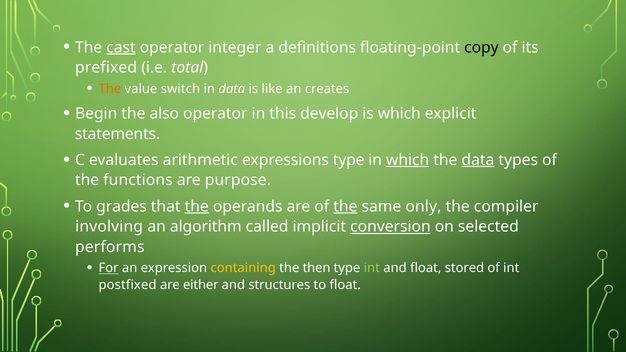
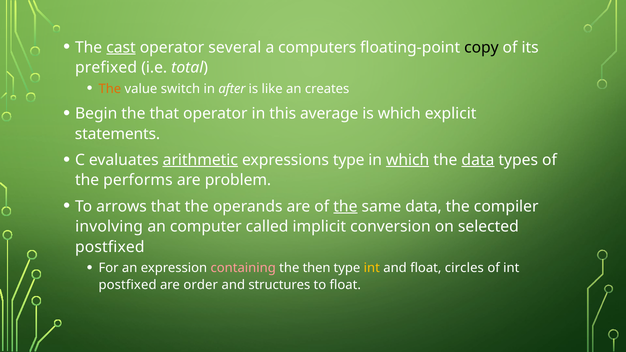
integer: integer -> several (235, 47)
definitions: definitions -> computers (317, 47)
in data: data -> after (232, 89)
the also: also -> that (164, 114)
develop: develop -> average (329, 114)
arithmetic underline: none -> present (200, 160)
functions: functions -> performs (138, 180)
purpose: purpose -> problem (238, 180)
grades: grades -> arrows (122, 206)
the underline: present -> none (197, 206)
same only: only -> data (424, 206)
algorithm: algorithm -> computer (206, 227)
conversion underline: present -> none (390, 227)
performs: performs -> postfixed (110, 247)
For underline: present -> none (109, 268)
containing colour: yellow -> pink (243, 268)
int colour: light green -> yellow (372, 268)
stored: stored -> circles (464, 268)
either: either -> order (201, 285)
